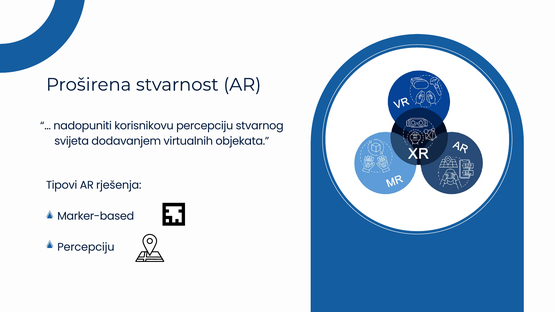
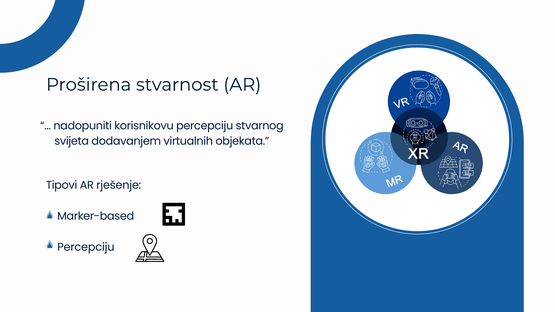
rješenja: rješenja -> rješenje (119, 185)
